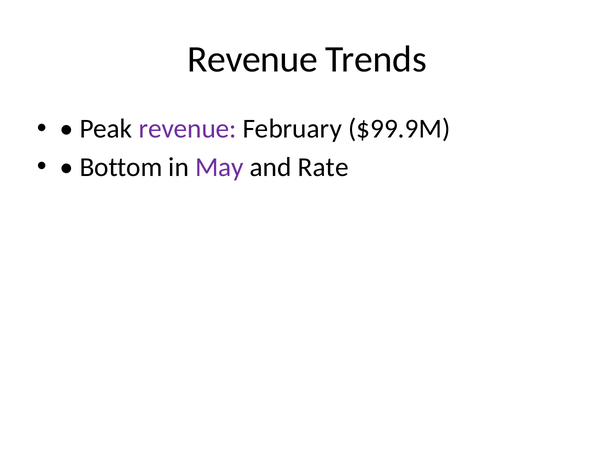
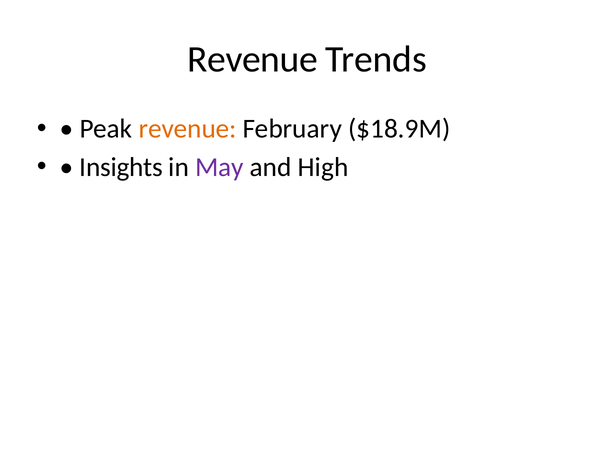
revenue colour: purple -> orange (188, 129)
$99.9M: $99.9M -> $18.9M (399, 129)
Bottom: Bottom -> Insights (121, 167)
Rate: Rate -> High (323, 167)
